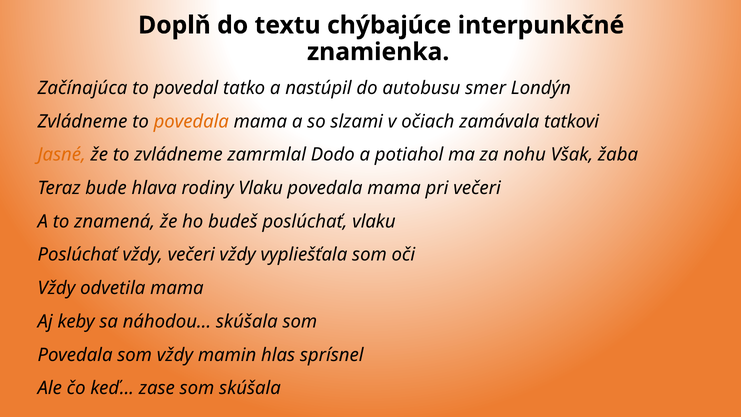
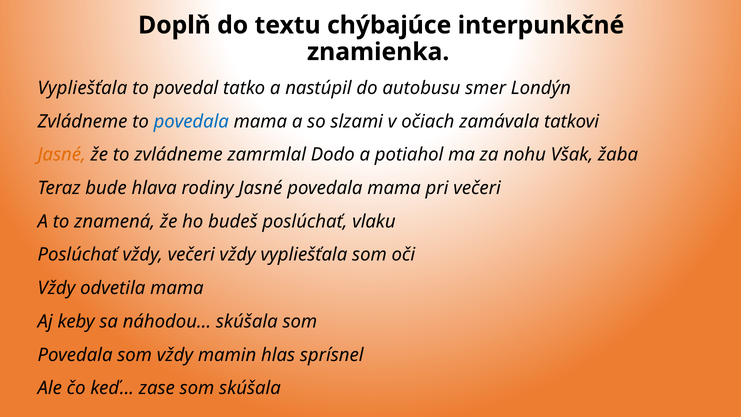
Začínajúca: Začínajúca -> Vypliešťala (82, 88)
povedala colour: orange -> blue (191, 121)
rodiny Vlaku: Vlaku -> Jasné (261, 188)
